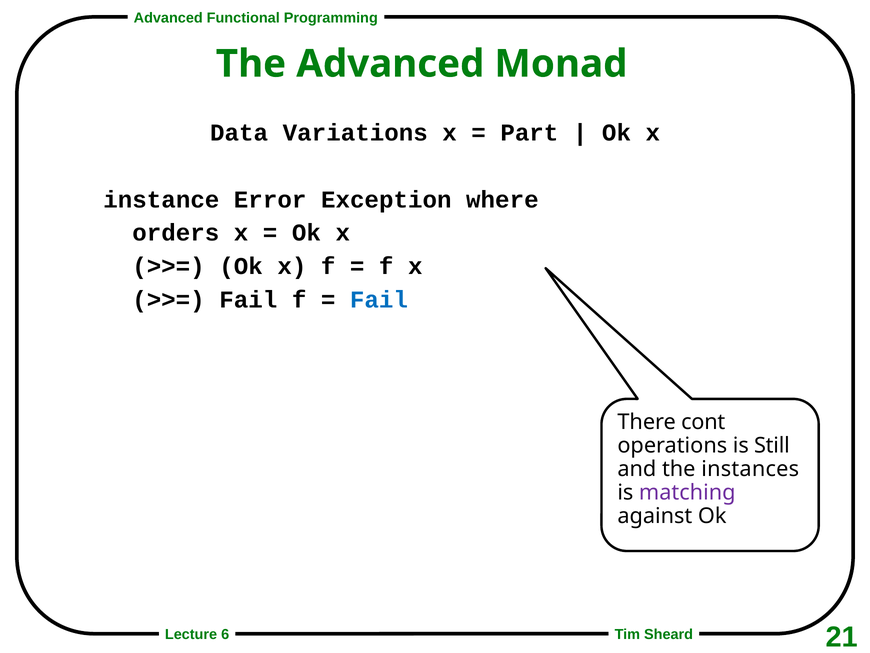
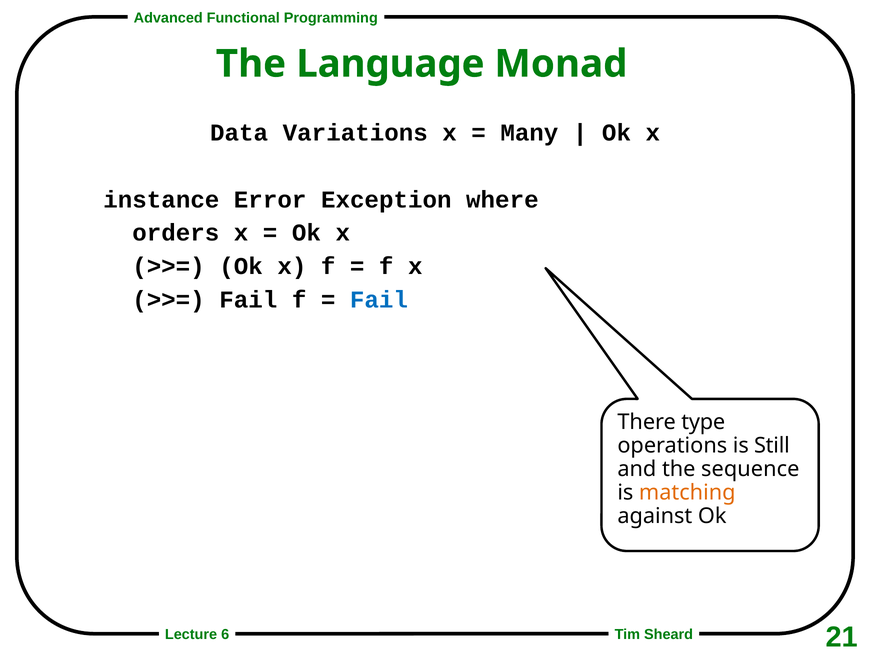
The Advanced: Advanced -> Language (390, 64)
Part: Part -> Many (529, 133)
cont: cont -> type (703, 422)
instances: instances -> sequence (750, 469)
matching colour: purple -> orange (687, 492)
